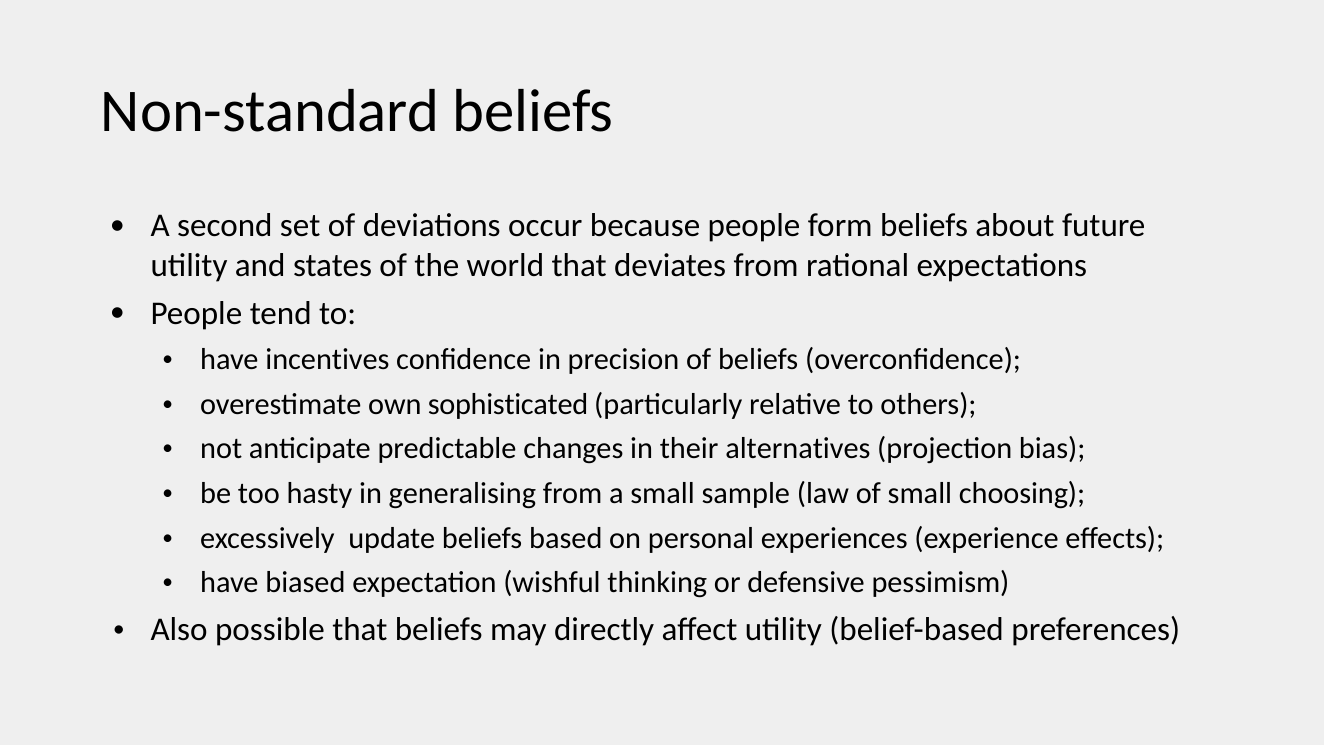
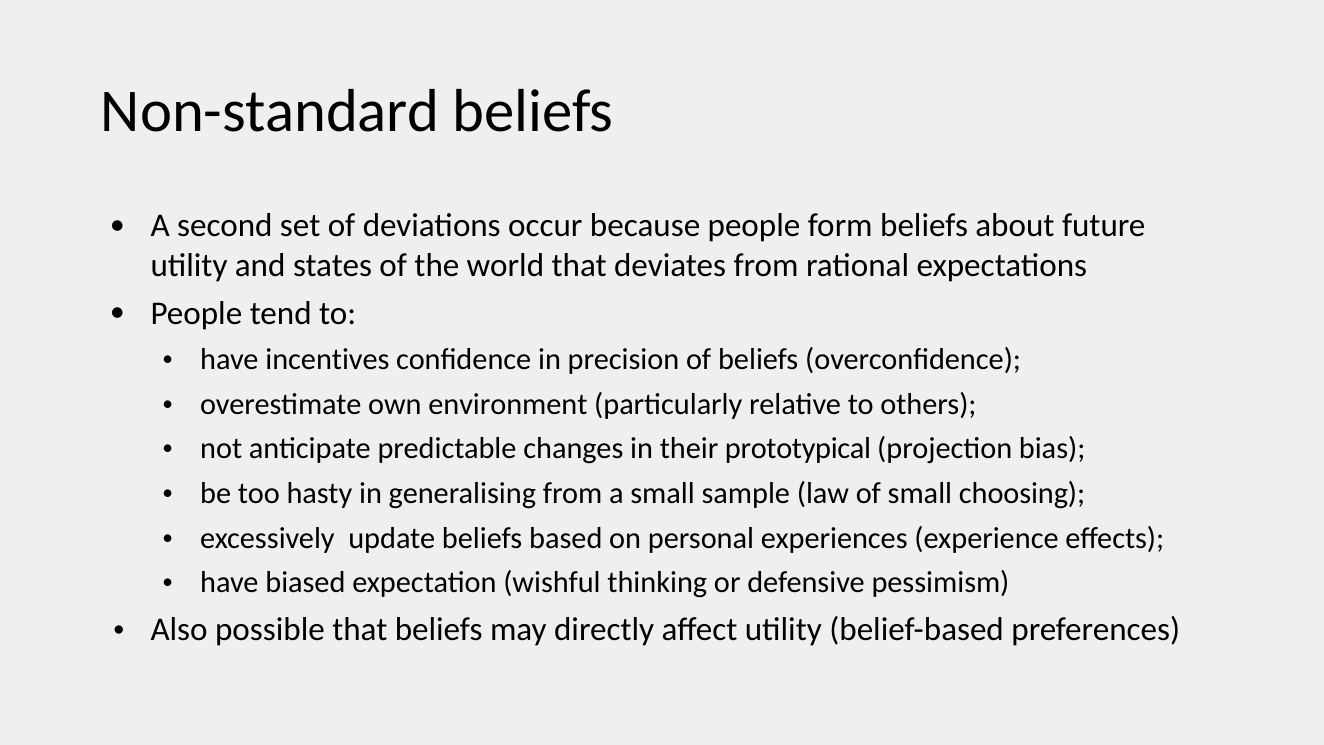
sophisticated: sophisticated -> environment (508, 404)
alternatives: alternatives -> prototypical (798, 449)
